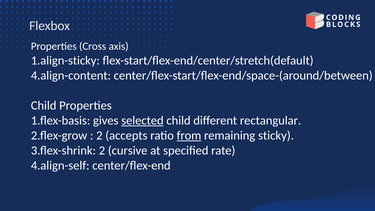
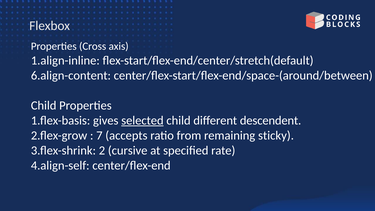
1.align-sticky: 1.align-sticky -> 1.align-inline (65, 60)
4.align-content: 4.align-content -> 6.align-content (71, 75)
rectangular: rectangular -> descendent (271, 120)
2: 2 -> 7 (99, 135)
from underline: present -> none (189, 135)
